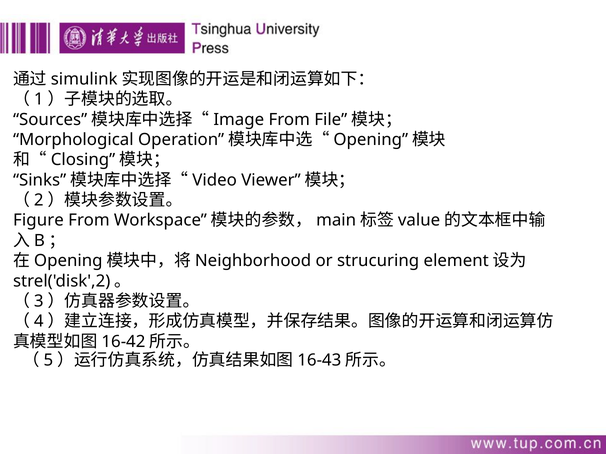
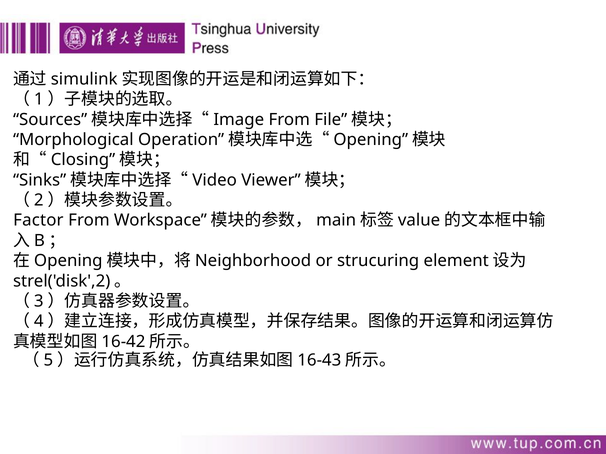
Figure: Figure -> Factor (38, 221)
